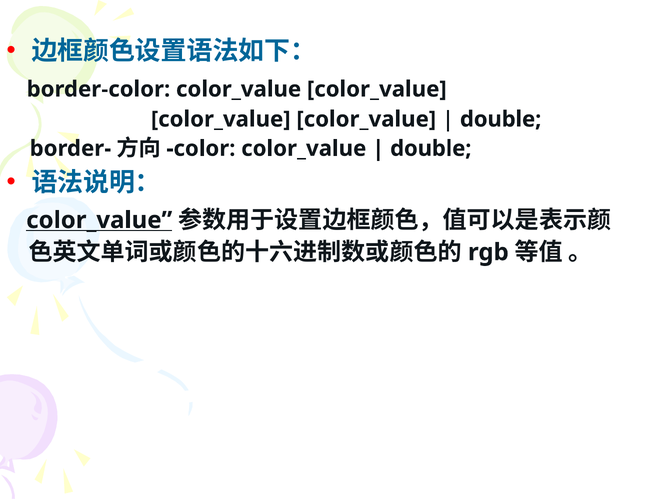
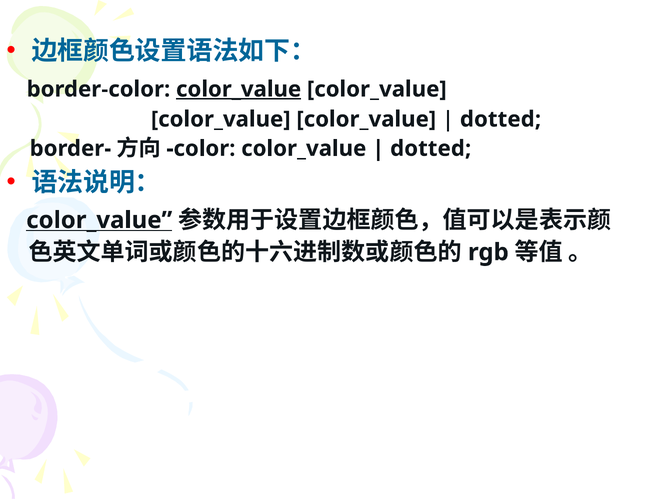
color_value underline: none -> present (239, 89)
double: double -> dotted (501, 119)
double: double -> dotted (431, 149)
